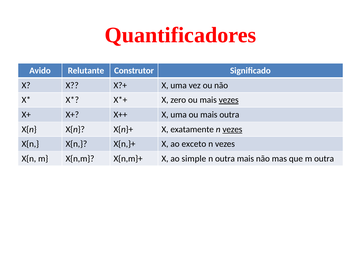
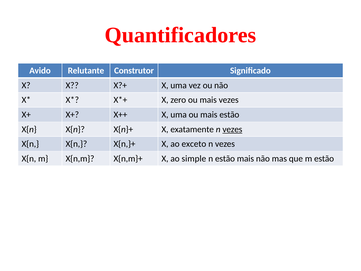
vezes underline: present -> none (229, 100)
mais outra: outra -> estão (229, 115)
n outra: outra -> estão (225, 158)
m outra: outra -> estão (324, 158)
